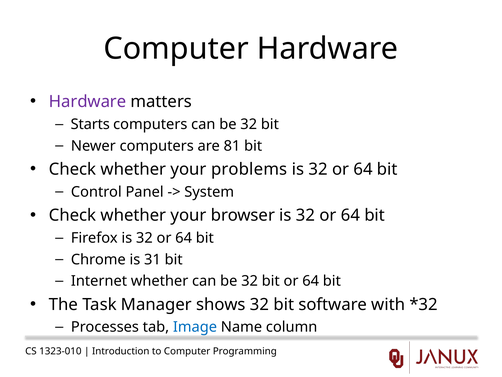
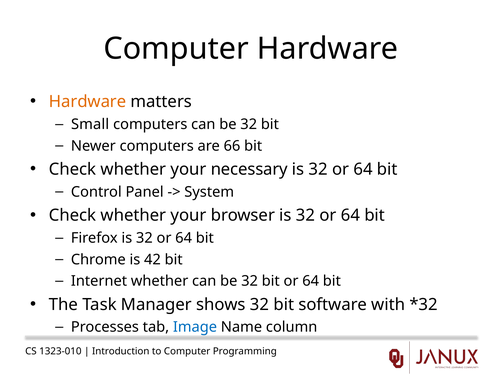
Hardware colour: purple -> orange (88, 102)
Starts: Starts -> Small (90, 124)
81: 81 -> 66 (232, 146)
problems: problems -> necessary (249, 169)
31: 31 -> 42 (152, 259)
